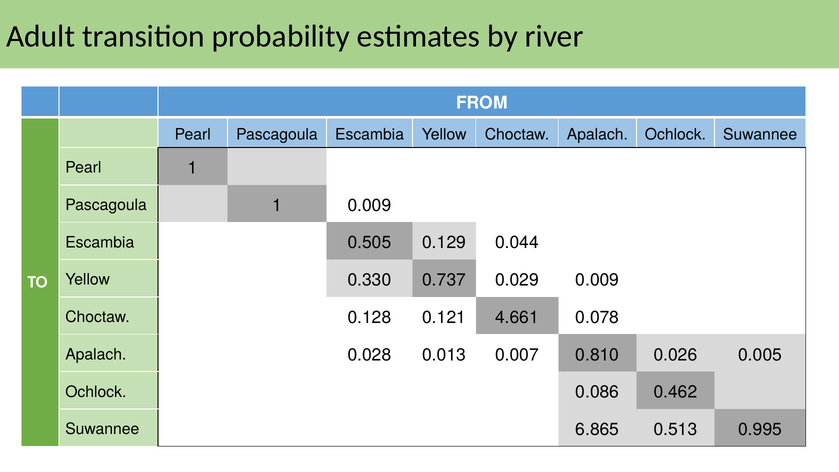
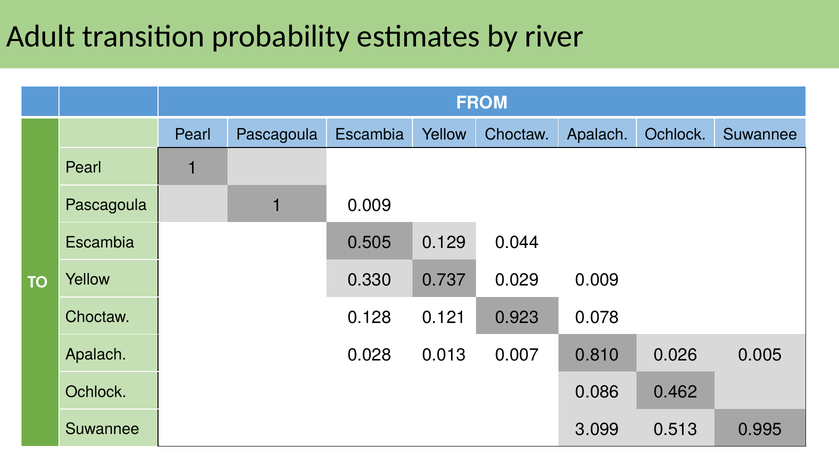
4.661: 4.661 -> 0.923 (517, 317)
6.865: 6.865 -> 3.099 (597, 429)
